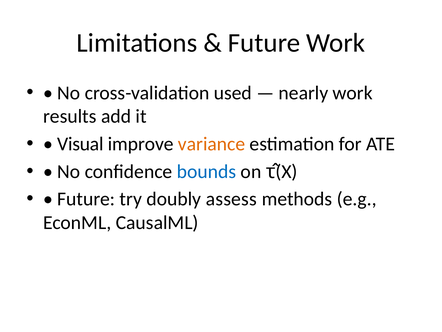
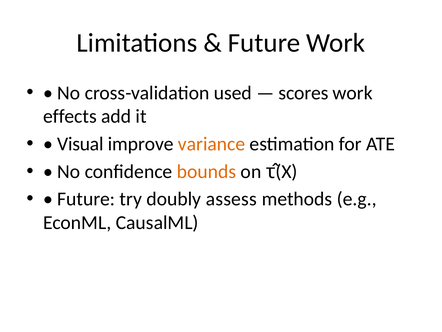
nearly: nearly -> scores (304, 93)
results: results -> effects (70, 116)
bounds colour: blue -> orange (207, 171)
